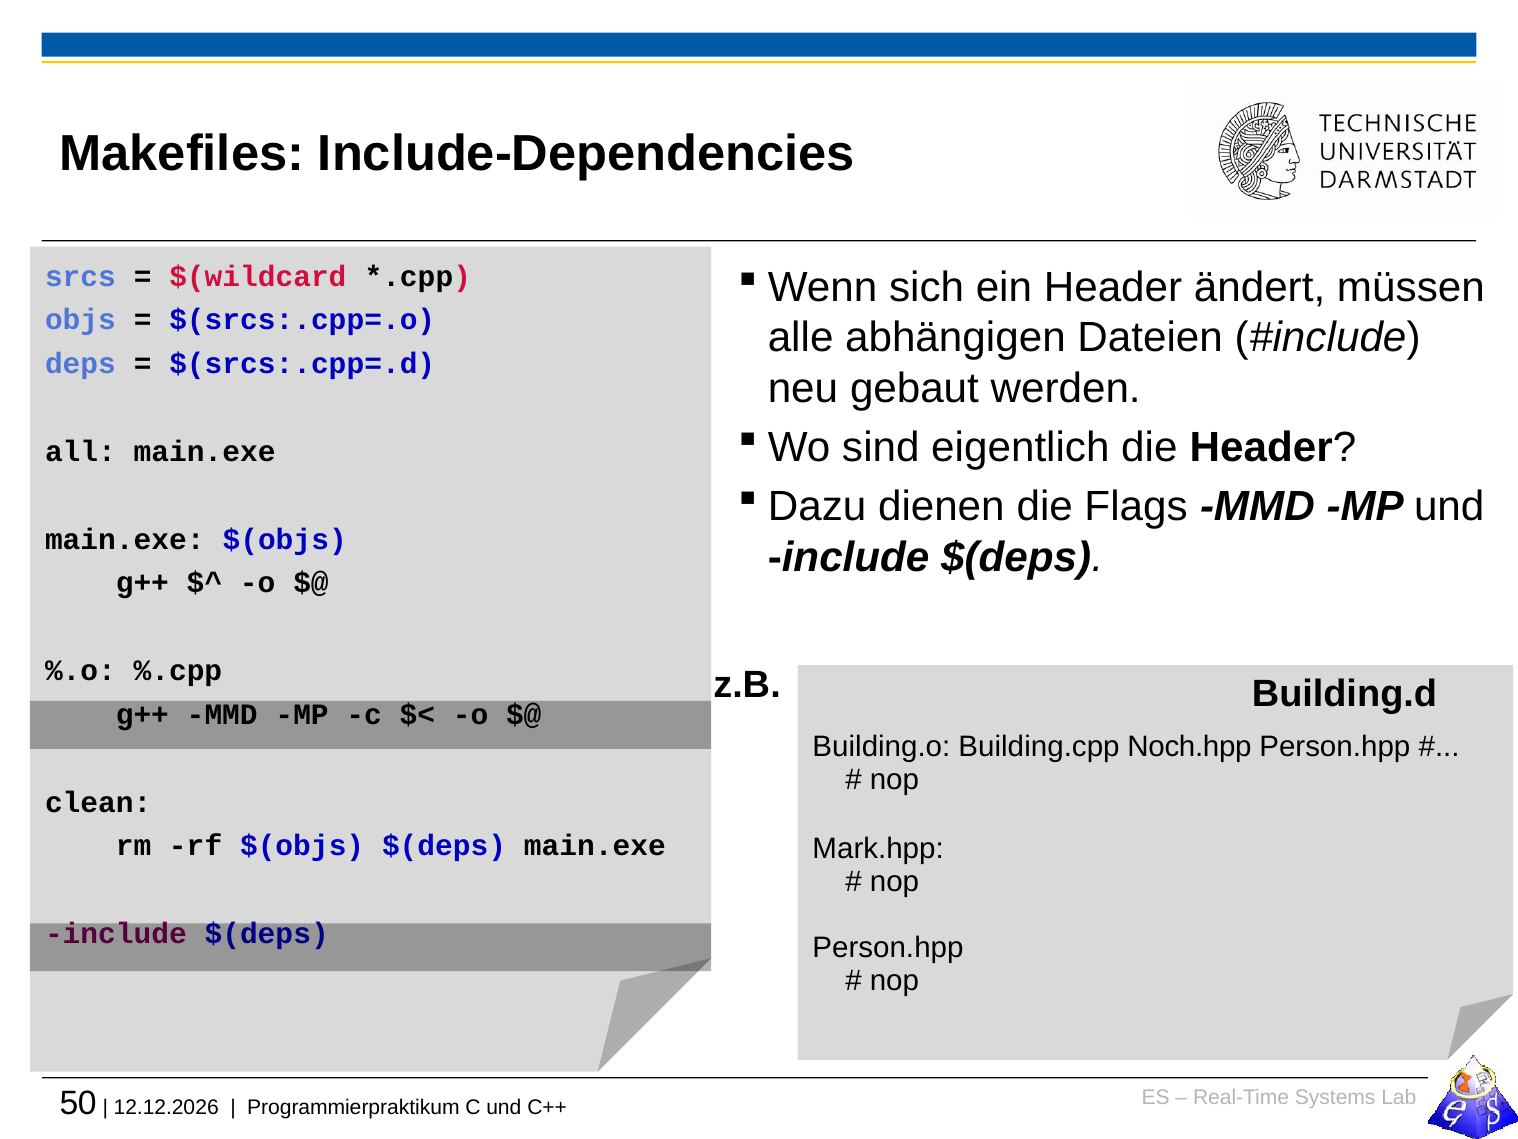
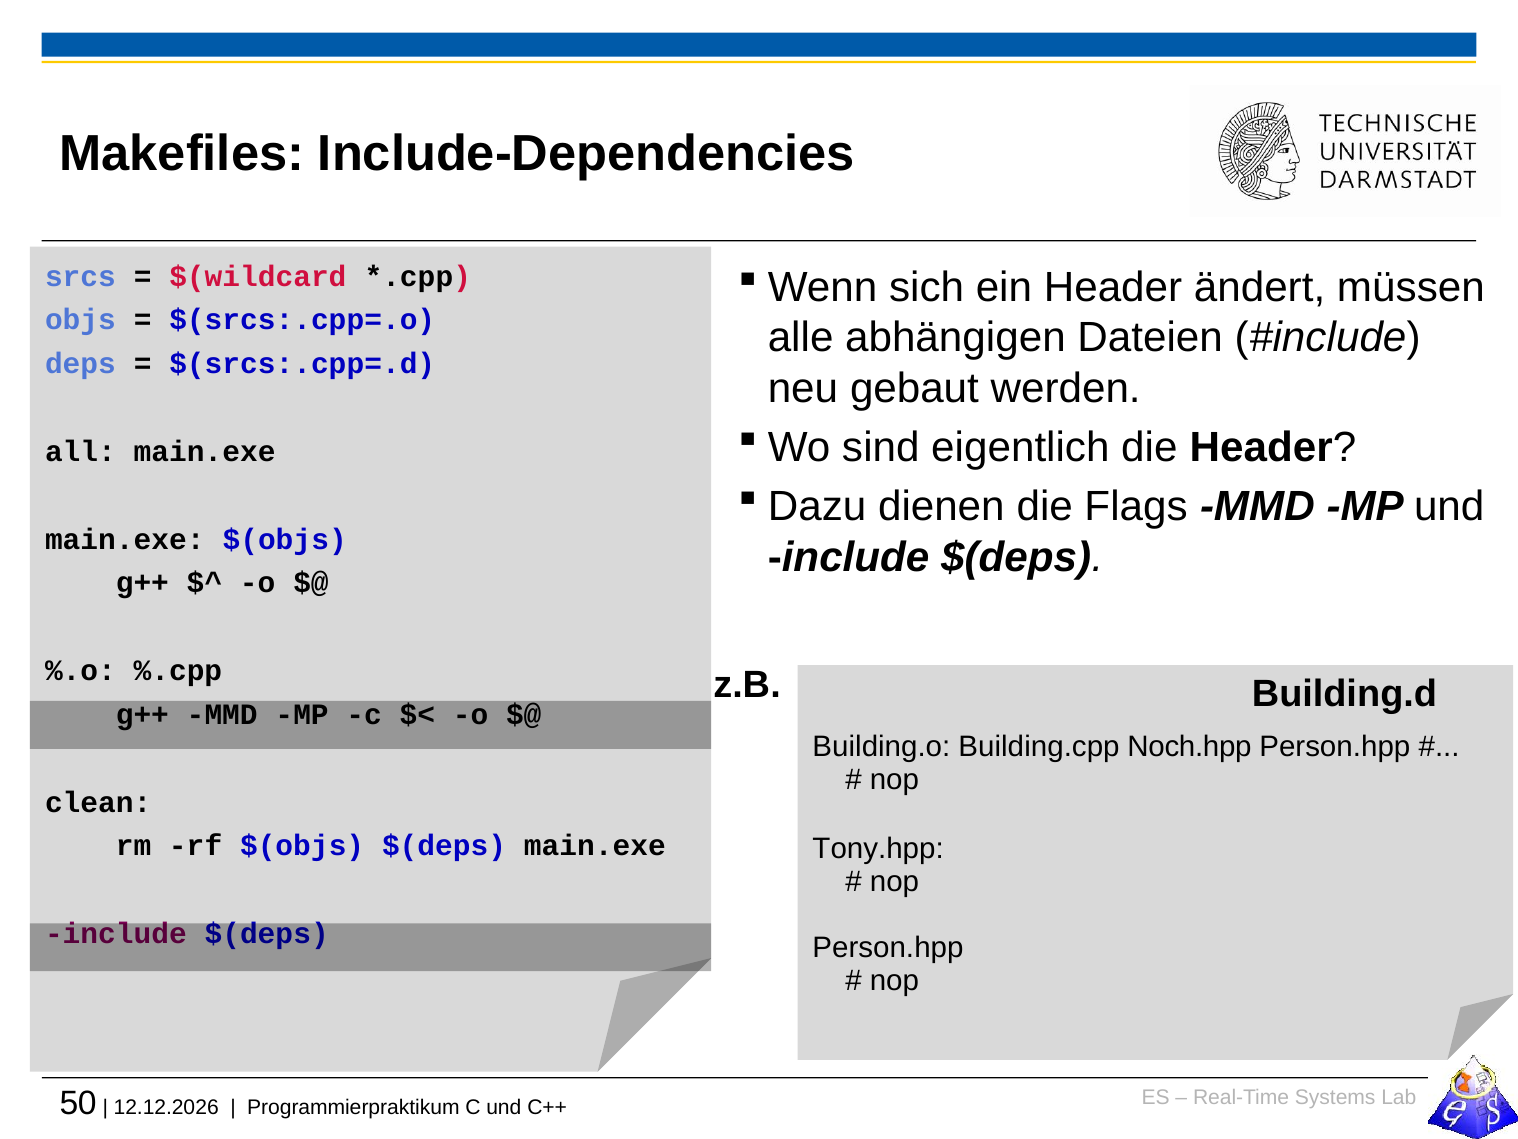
Mark.hpp: Mark.hpp -> Tony.hpp (878, 848)
